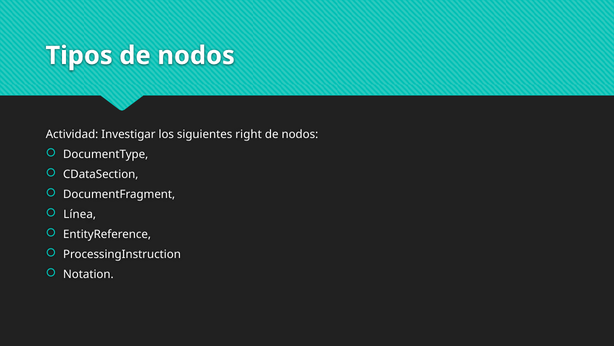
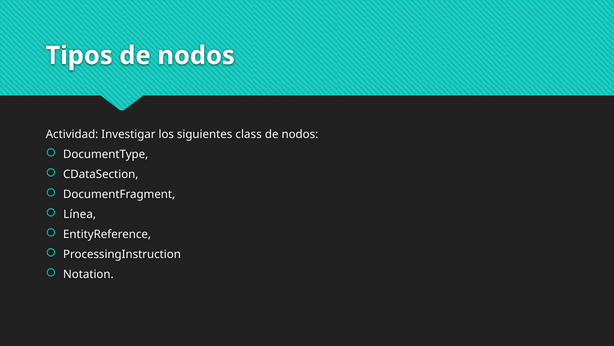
right: right -> class (249, 134)
